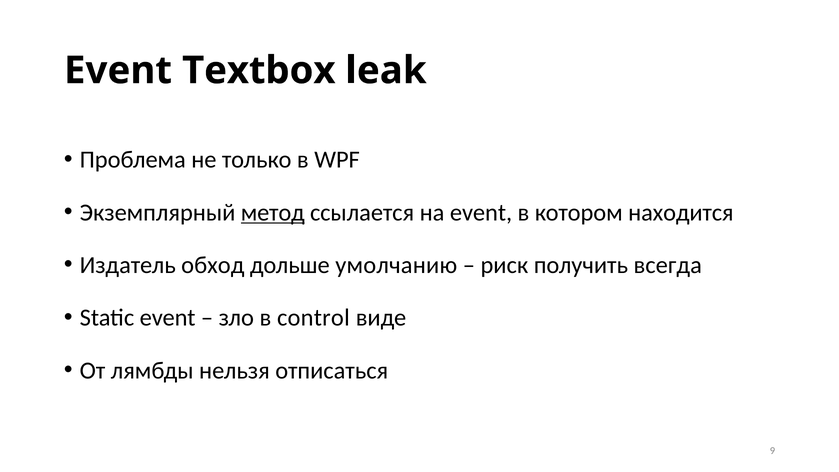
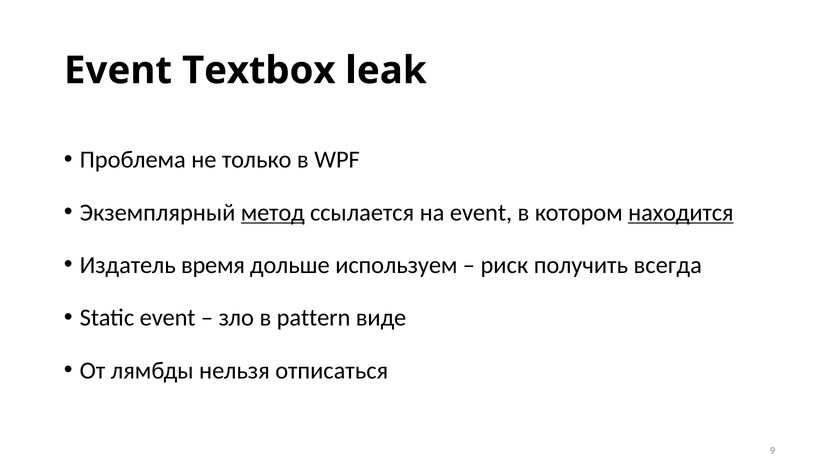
находится underline: none -> present (681, 212)
обход: обход -> время (213, 265)
умолчанию: умолчанию -> используем (396, 265)
control: control -> pattern (314, 318)
